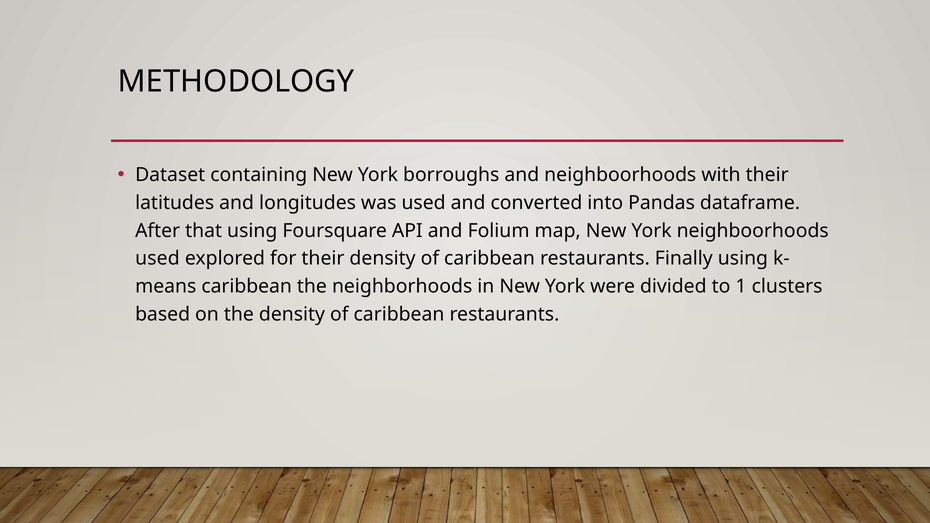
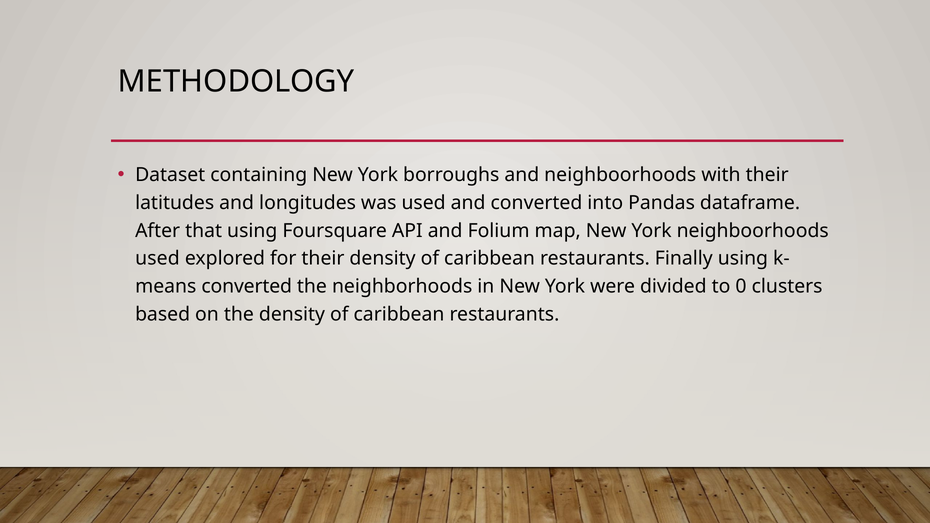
caribbean: caribbean -> converted (247, 286)
1: 1 -> 0 (741, 286)
